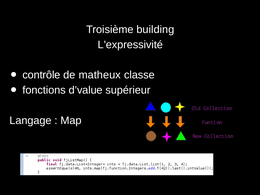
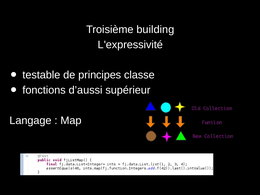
contrôle: contrôle -> testable (41, 75)
matheux: matheux -> principes (100, 75)
d’value: d’value -> d’aussi (86, 90)
